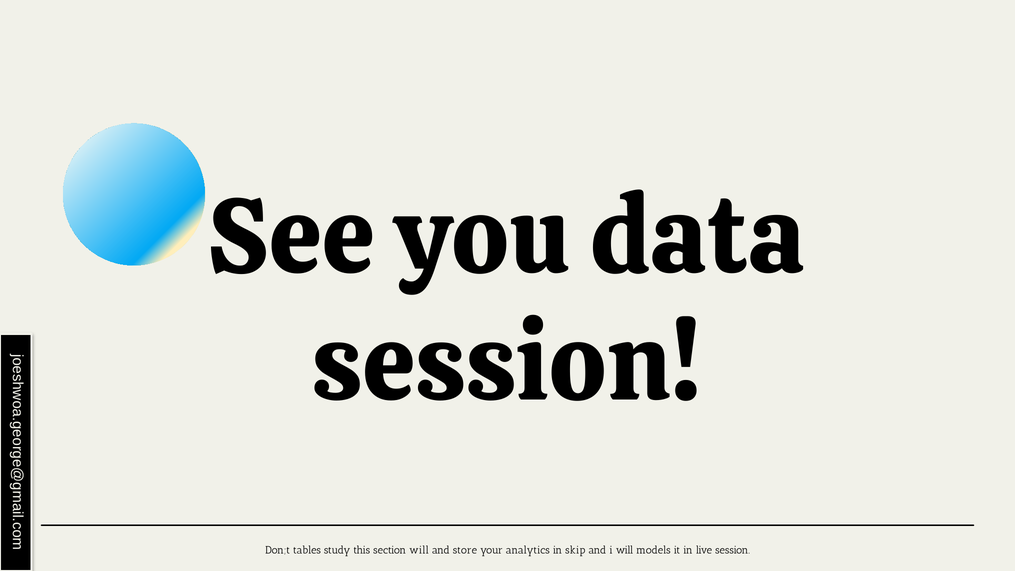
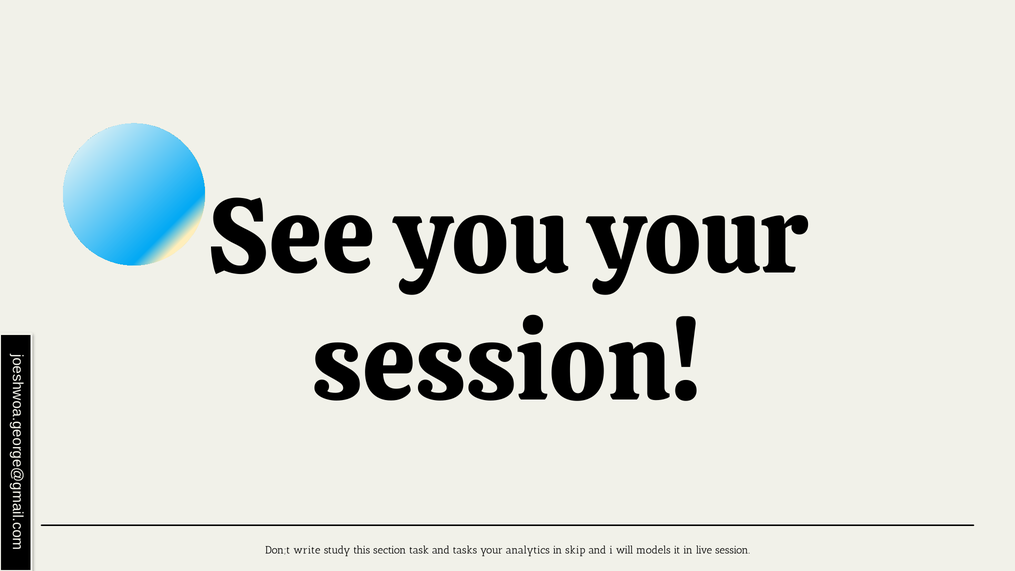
you data: data -> your (698, 238)
tables: tables -> write (307, 550)
section will: will -> task (419, 550)
store: store -> tasks (465, 550)
